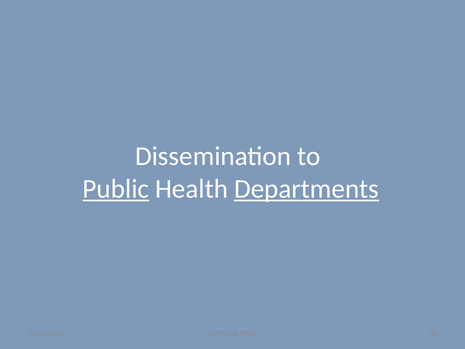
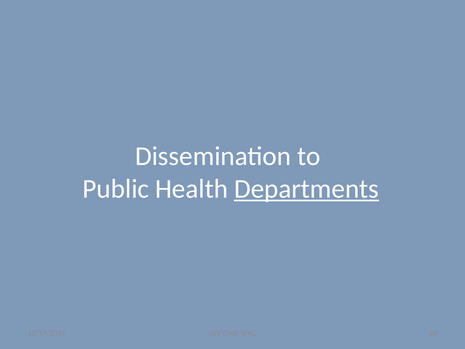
Public underline: present -> none (116, 189)
